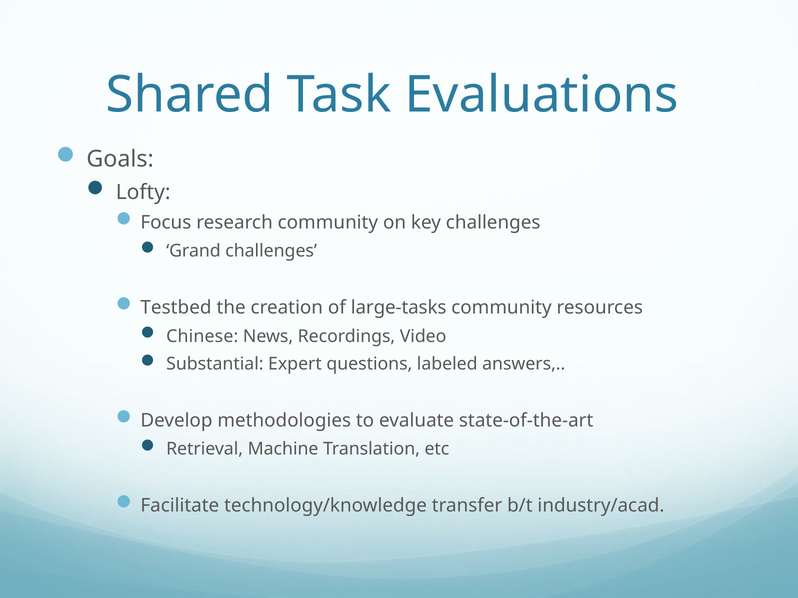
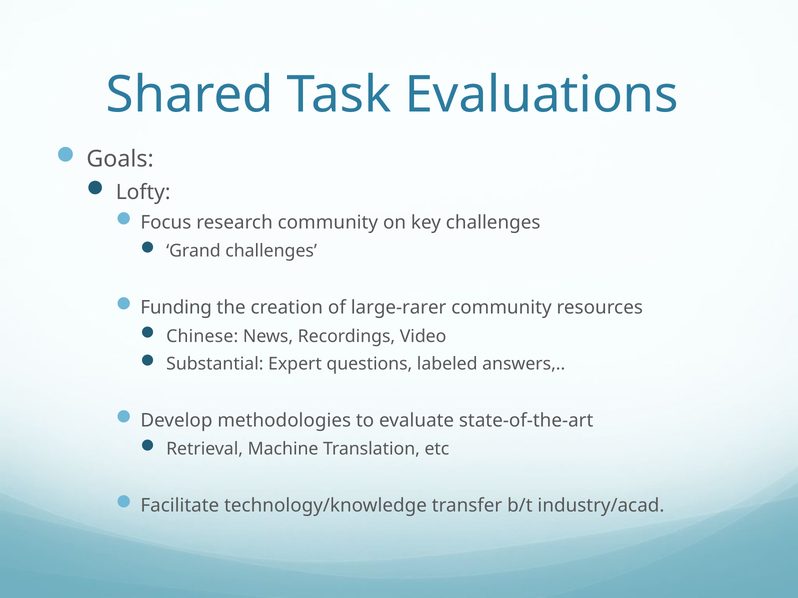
Testbed: Testbed -> Funding (176, 308)
large-tasks: large-tasks -> large-rarer (399, 308)
